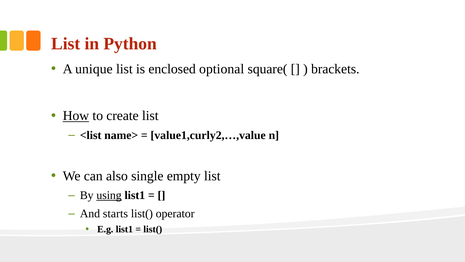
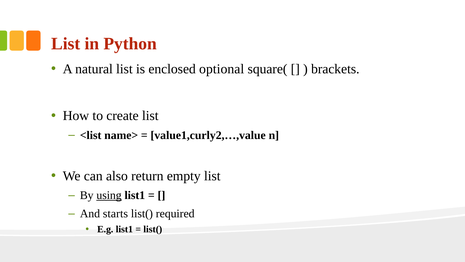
unique: unique -> natural (94, 69)
How underline: present -> none (76, 116)
single: single -> return (147, 176)
operator: operator -> required (175, 213)
